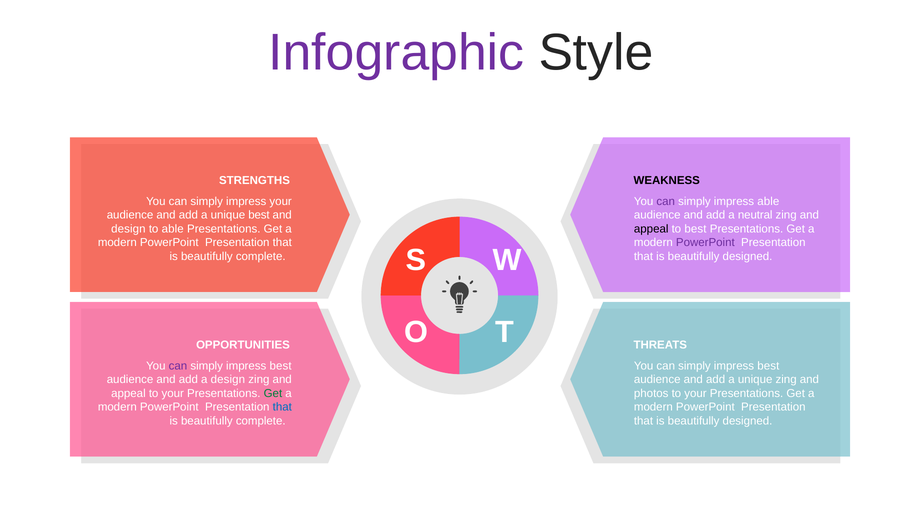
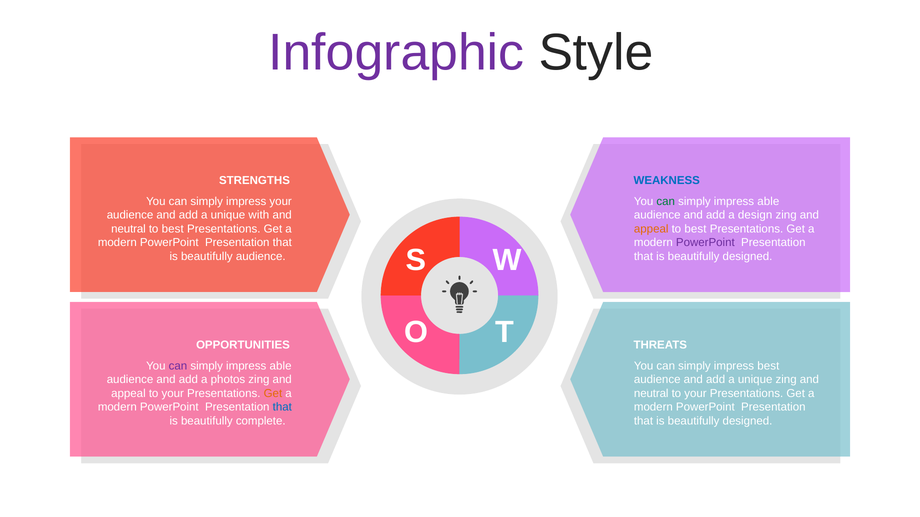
WEAKNESS colour: black -> blue (667, 181)
can colour: purple -> green (666, 201)
unique best: best -> with (259, 215)
neutral: neutral -> design (755, 215)
design: design -> neutral (129, 229)
able: able -> best (173, 229)
appeal colour: black -> orange (651, 229)
complete: complete -> audience (261, 257)
best: best -> able (281, 366)
a design: design -> photos (228, 380)
Get colour: green -> orange (273, 394)
photos: photos -> neutral (651, 394)
